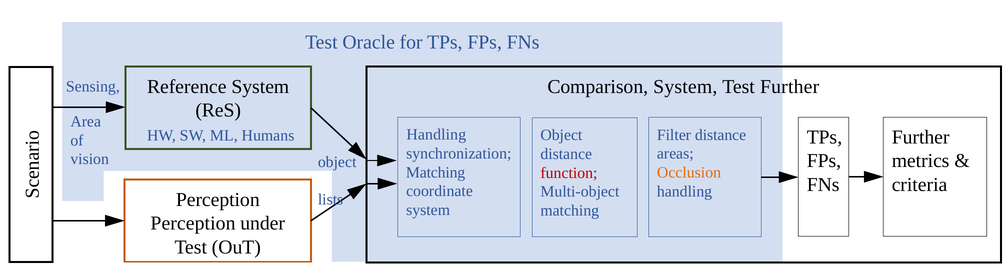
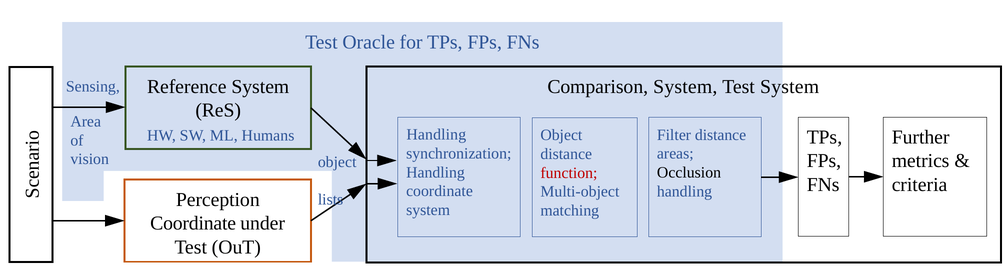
Test Further: Further -> System (790, 87)
Matching: Matching -> Handling (436, 173)
Occlusion colour: orange -> black (689, 173)
Perception: Perception -> Coordinate (193, 224)
